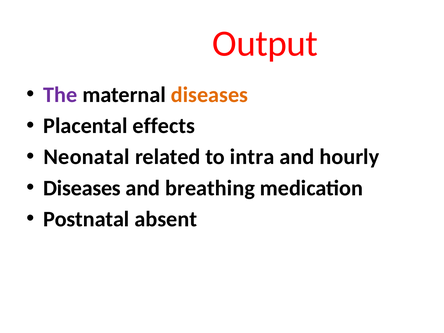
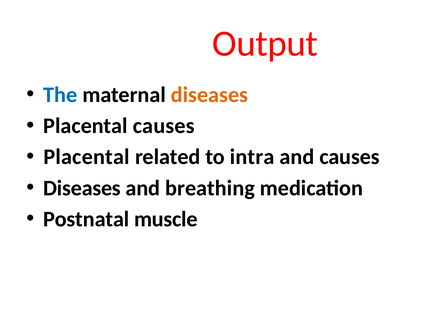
The colour: purple -> blue (60, 95)
Placental effects: effects -> causes (164, 126)
Neonatal: Neonatal -> Placental (87, 157)
and hourly: hourly -> causes (349, 157)
absent: absent -> muscle (166, 219)
